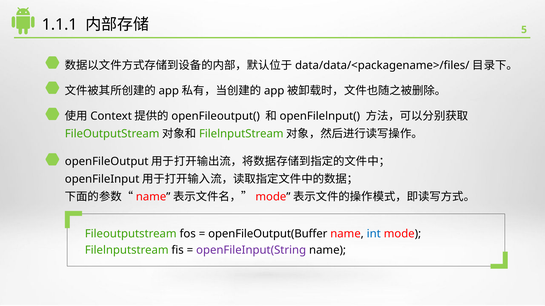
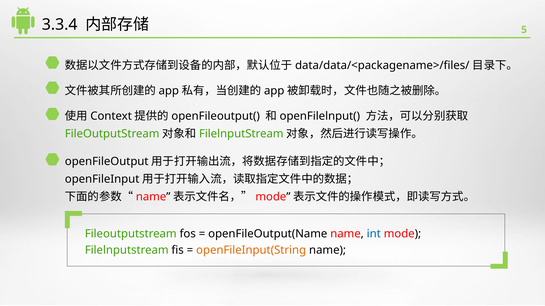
1.1.1: 1.1.1 -> 3.3.4 (60, 25)
openFileOutput(Buffer: openFileOutput(Buffer -> openFileOutput(Name (268, 234)
openFileInput(String colour: purple -> orange (251, 250)
